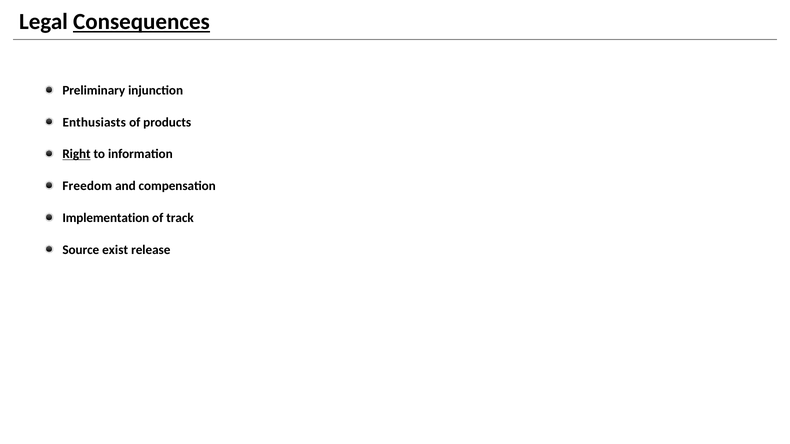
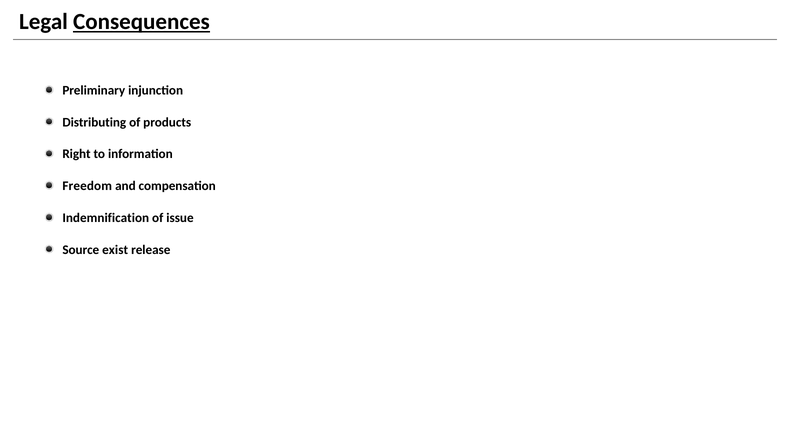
Enthusiasts: Enthusiasts -> Distributing (94, 122)
Right underline: present -> none (77, 154)
Implementation: Implementation -> Indemnification (106, 218)
track: track -> issue (180, 218)
